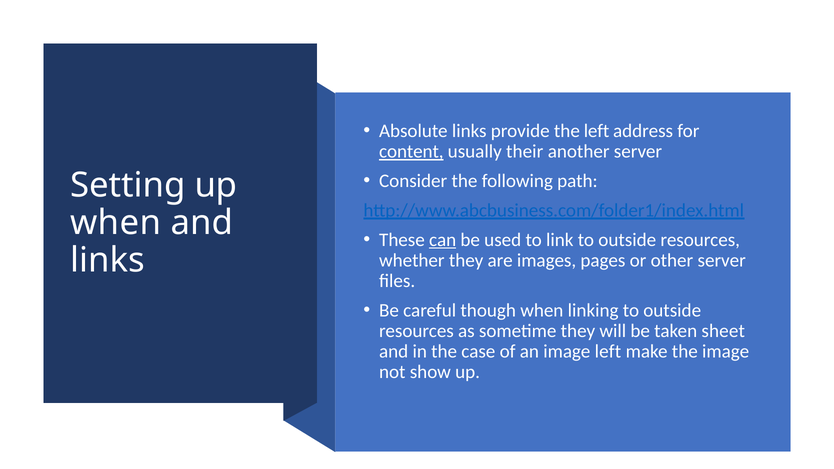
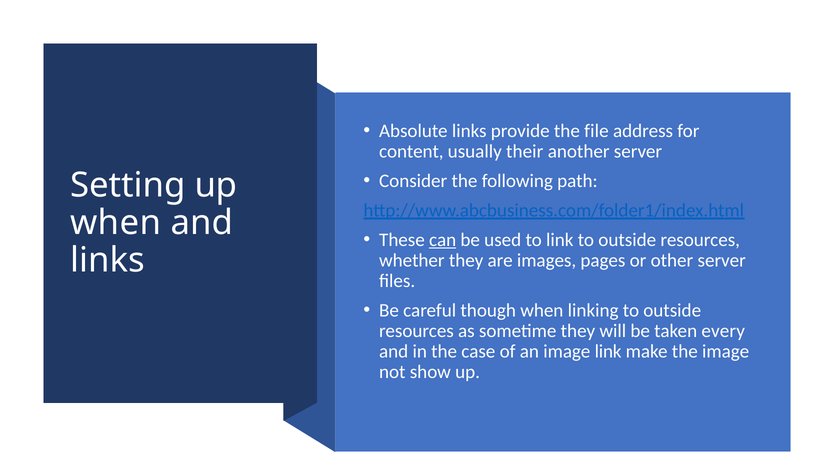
the left: left -> file (596, 131)
content underline: present -> none (411, 152)
sheet: sheet -> every (723, 331)
image left: left -> link (608, 352)
